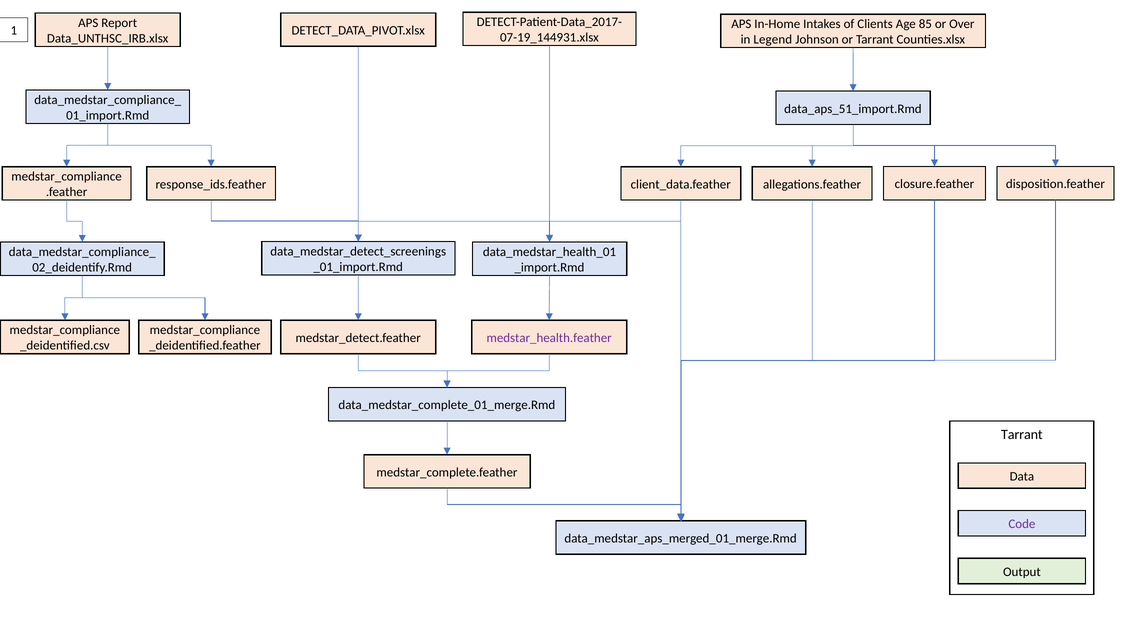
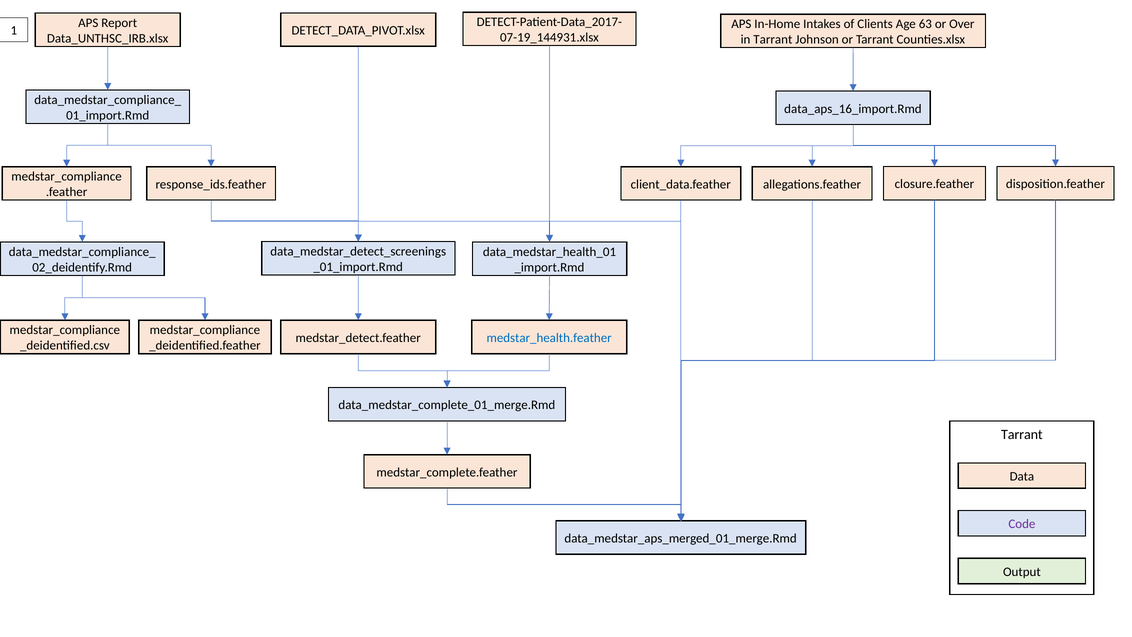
85: 85 -> 63 (925, 24)
in Legend: Legend -> Tarrant (773, 40)
data_aps_51_import.Rmd: data_aps_51_import.Rmd -> data_aps_16_import.Rmd (853, 109)
medstar_health.feather colour: purple -> blue (549, 338)
